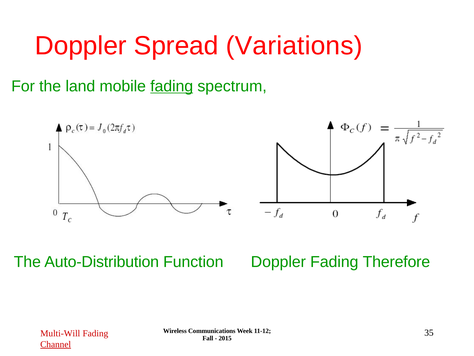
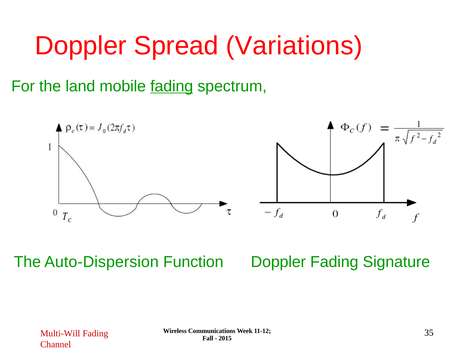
Auto-Distribution: Auto-Distribution -> Auto-Dispersion (102, 262)
Therefore: Therefore -> Signature (396, 262)
Channel underline: present -> none (56, 344)
